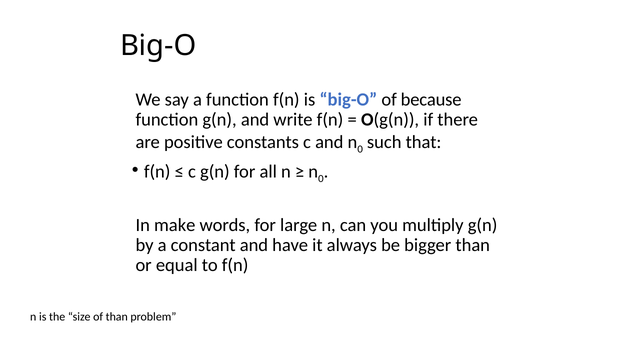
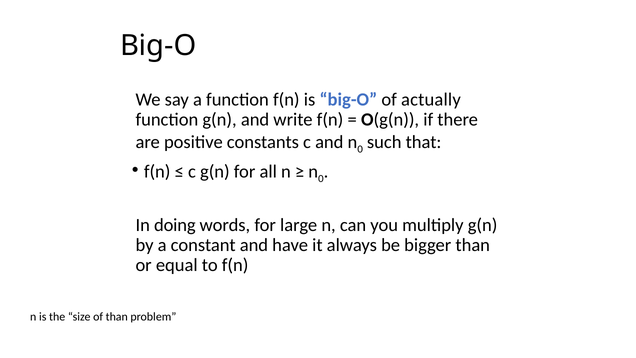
because: because -> actually (431, 100)
make: make -> doing (175, 225)
